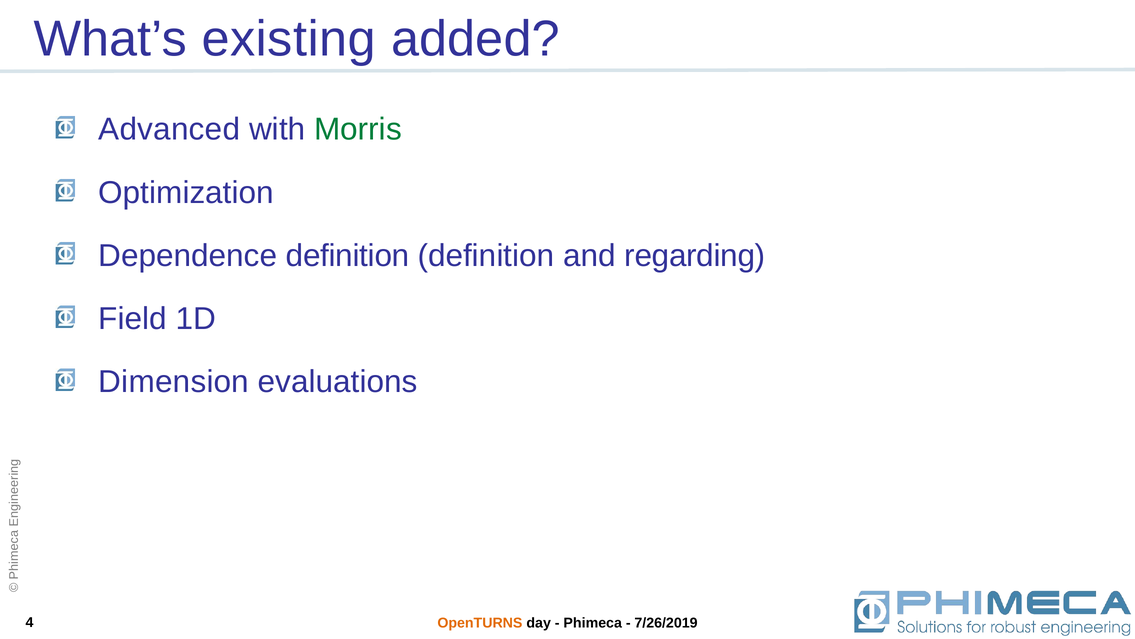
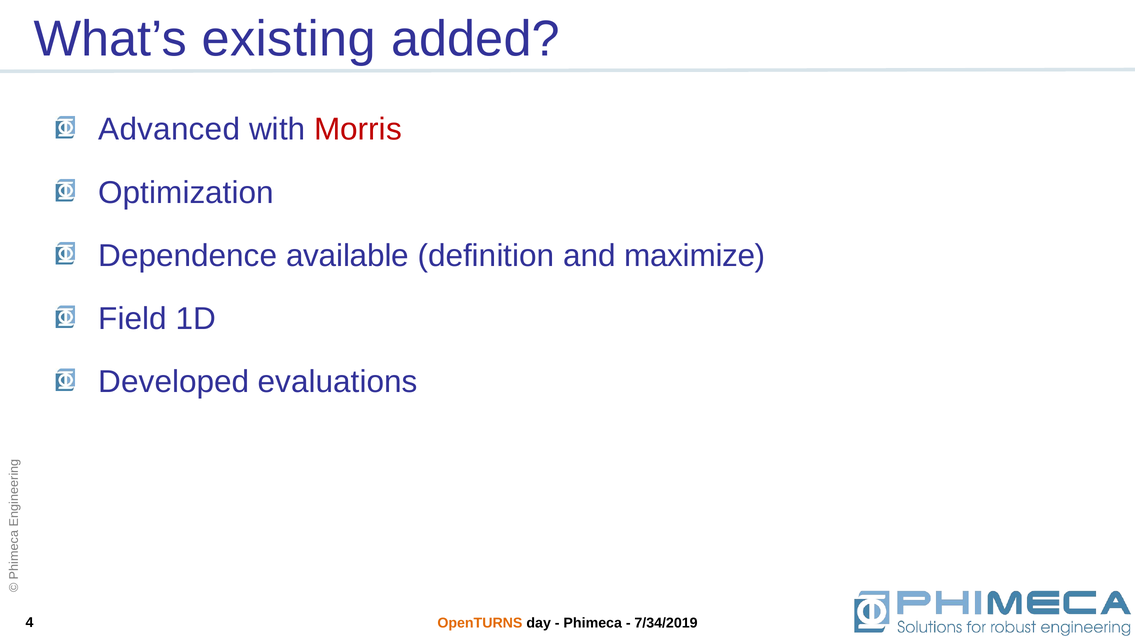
Morris colour: green -> red (358, 129)
Dependence definition: definition -> available (348, 256)
regarding: regarding -> maximize (695, 256)
Dimension: Dimension -> Developed (174, 382)
7/26/2019: 7/26/2019 -> 7/34/2019 (666, 623)
